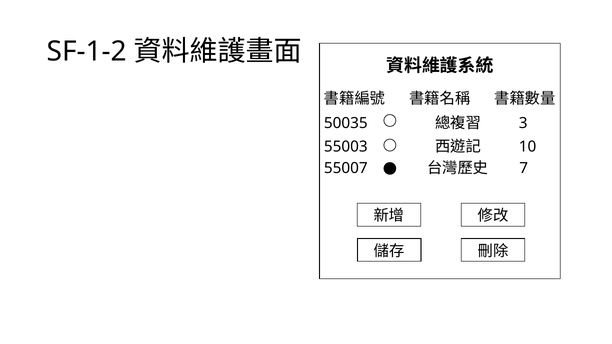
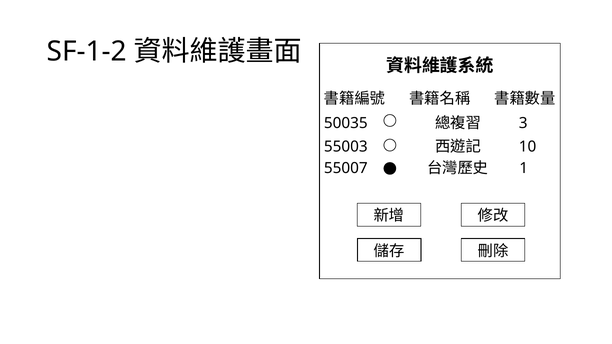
7: 7 -> 1 (524, 168)
